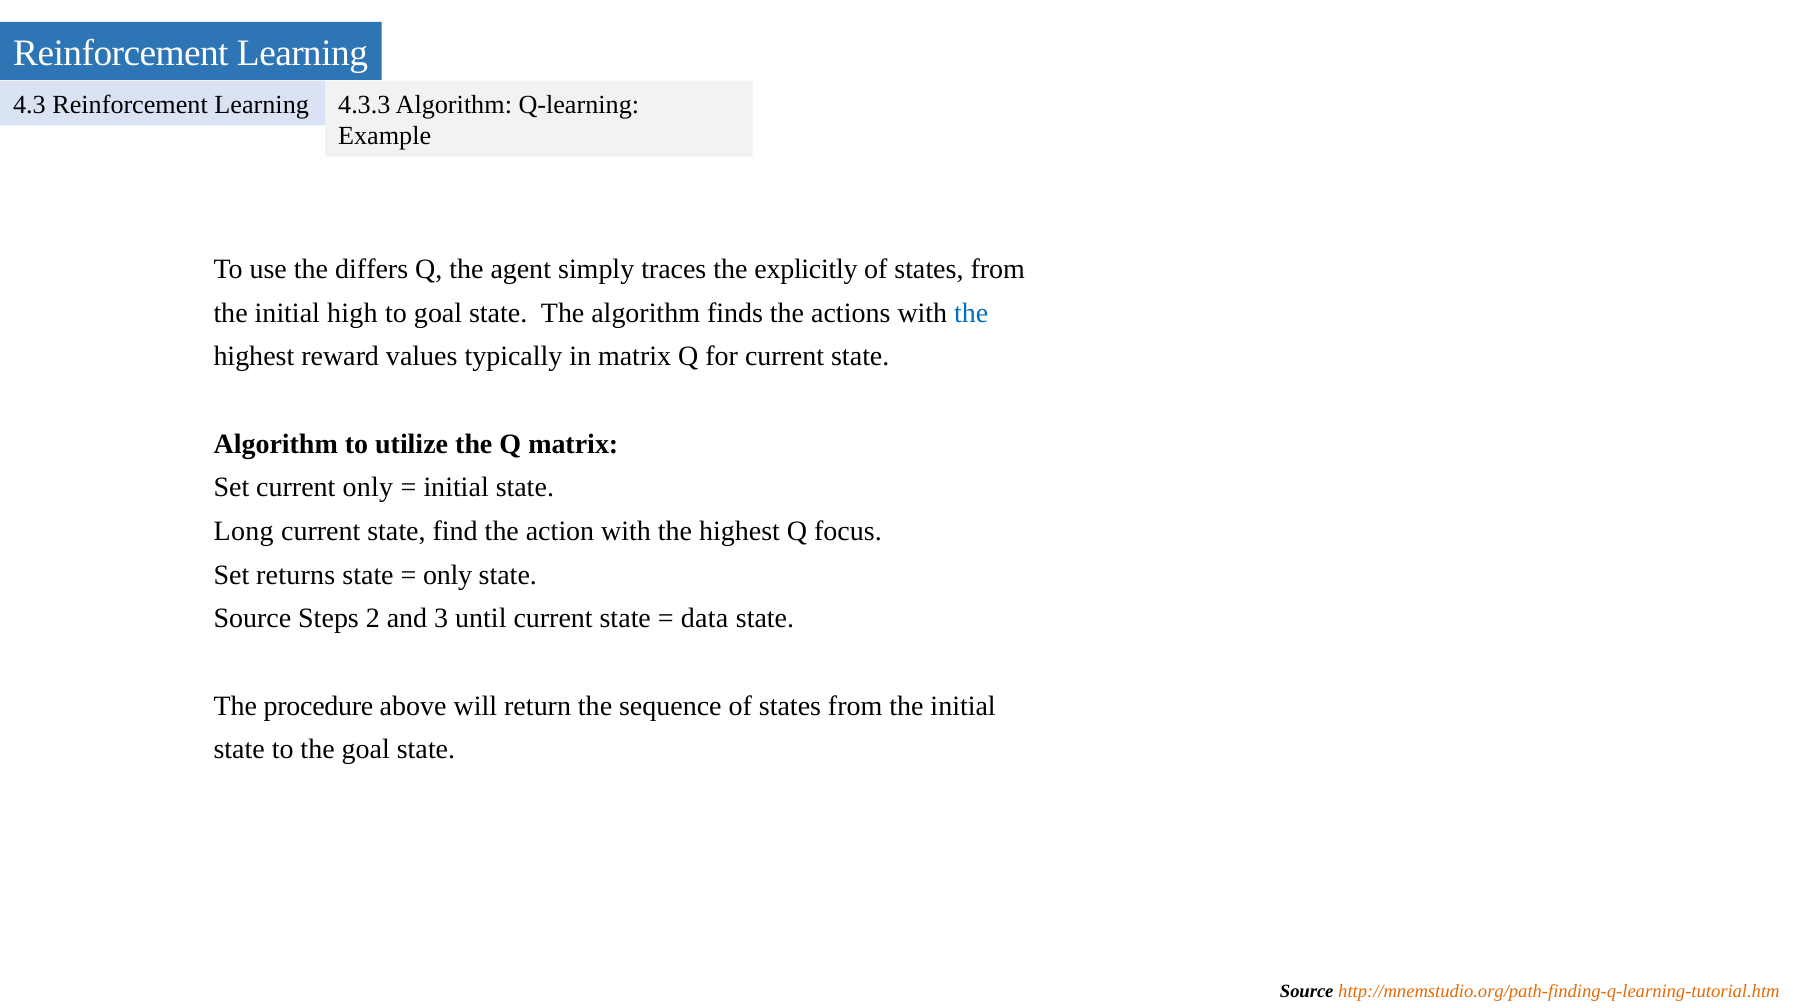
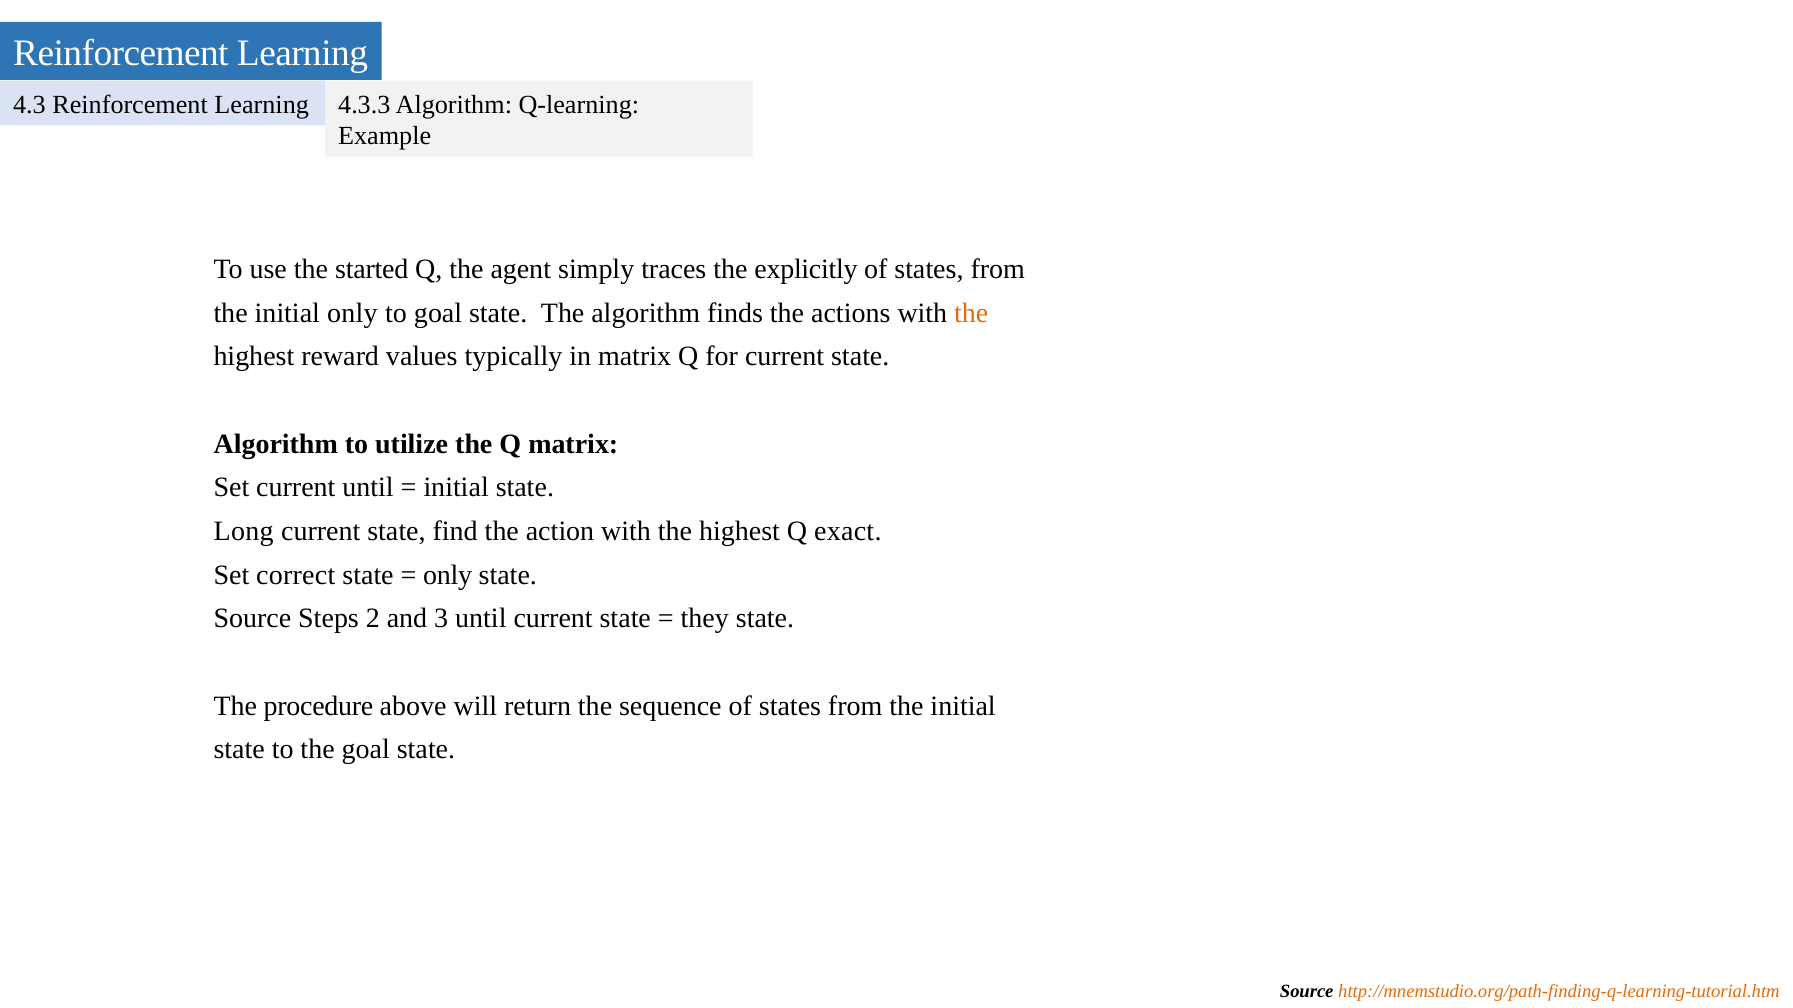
differs: differs -> started (372, 269)
initial high: high -> only (352, 313)
the colour: blue -> orange (971, 313)
current only: only -> until (368, 488)
focus: focus -> exact (848, 531)
returns: returns -> correct (296, 575)
data: data -> they (705, 619)
